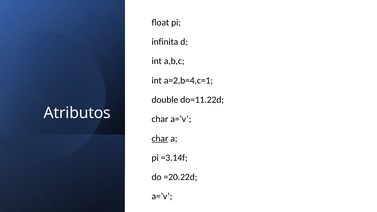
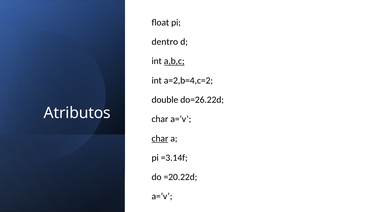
infinita: infinita -> dentro (165, 42)
a,b,c underline: none -> present (174, 61)
a=2,b=4,c=1: a=2,b=4,c=1 -> a=2,b=4,c=2 (188, 80)
do=11.22d: do=11.22d -> do=26.22d (202, 100)
